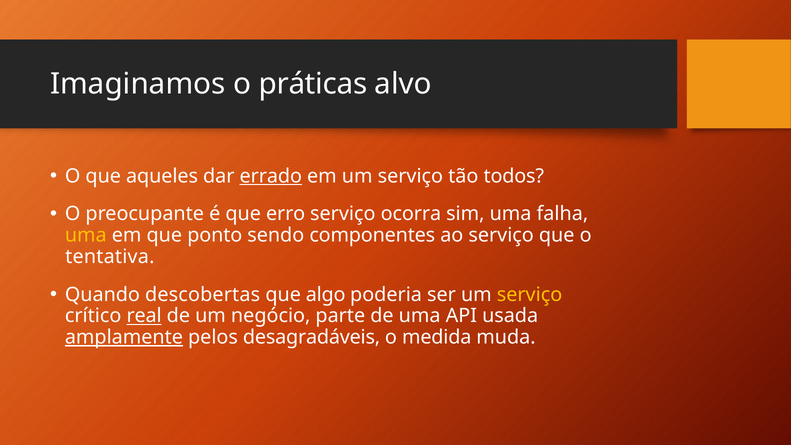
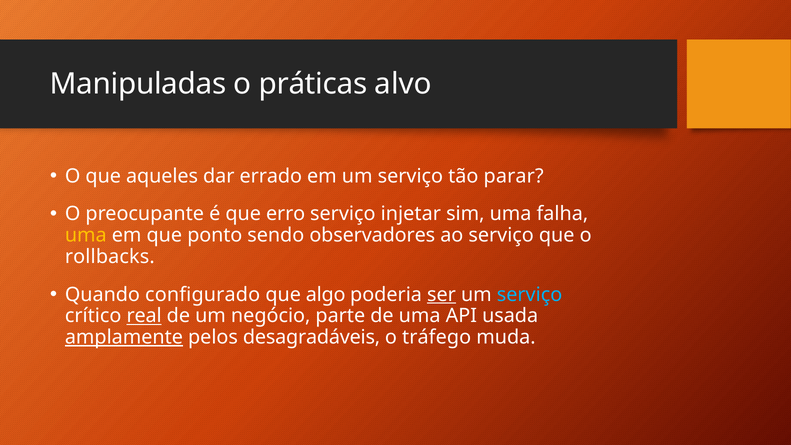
Imaginamos: Imaginamos -> Manipuladas (138, 84)
errado underline: present -> none (271, 176)
todos: todos -> parar (514, 176)
ocorra: ocorra -> injetar (411, 214)
componentes: componentes -> observadores (372, 235)
tentativa: tentativa -> rollbacks (110, 257)
descobertas: descobertas -> configurado (203, 294)
ser underline: none -> present (441, 294)
serviço colour: yellow -> light blue (530, 294)
medida: medida -> tráfego (437, 337)
